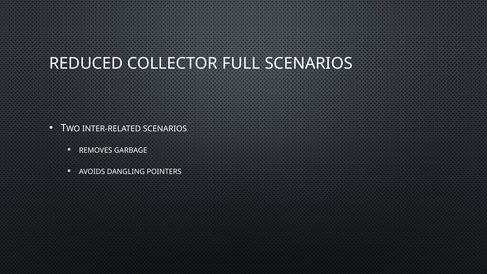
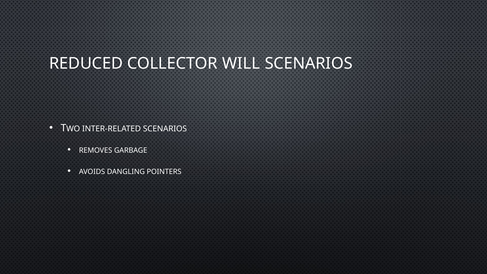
FULL: FULL -> WILL (241, 64)
